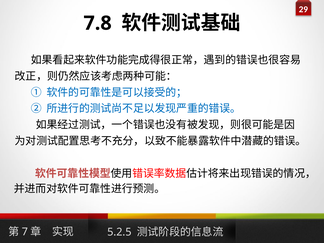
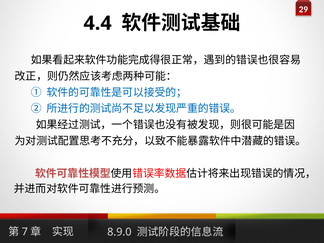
7.8: 7.8 -> 4.4 (98, 23)
5.2.5: 5.2.5 -> 8.9.0 (119, 232)
